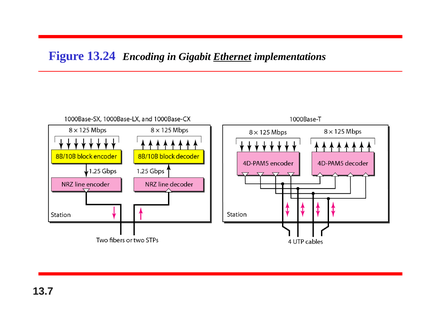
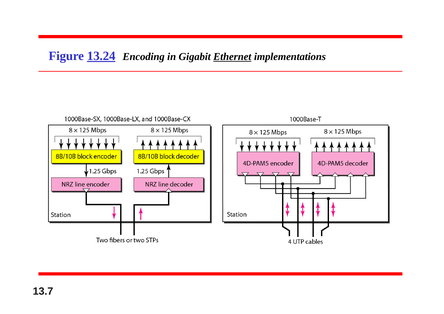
13.24 underline: none -> present (101, 56)
